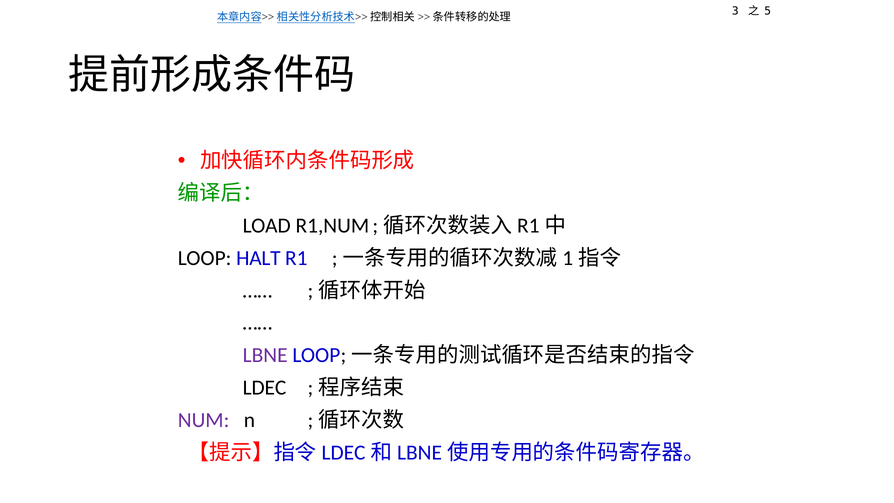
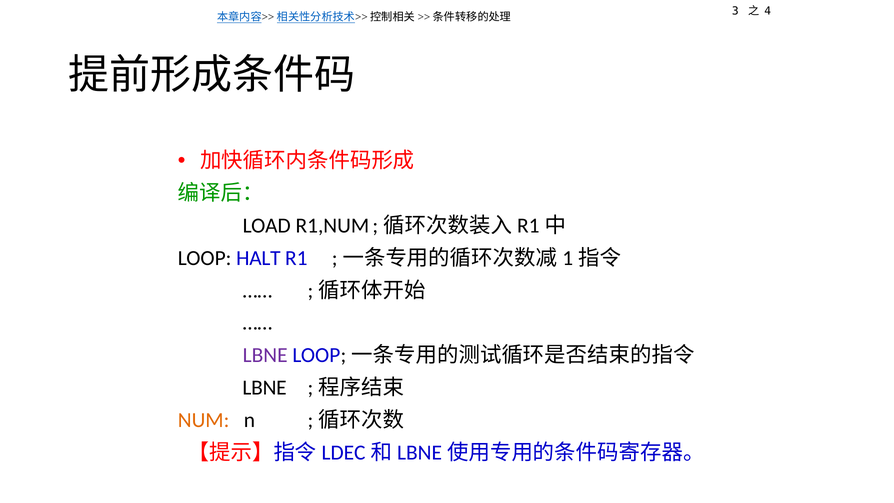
5: 5 -> 4 (768, 11)
LDEC: LDEC -> LBNE (265, 388)
NUM colour: purple -> orange (204, 420)
